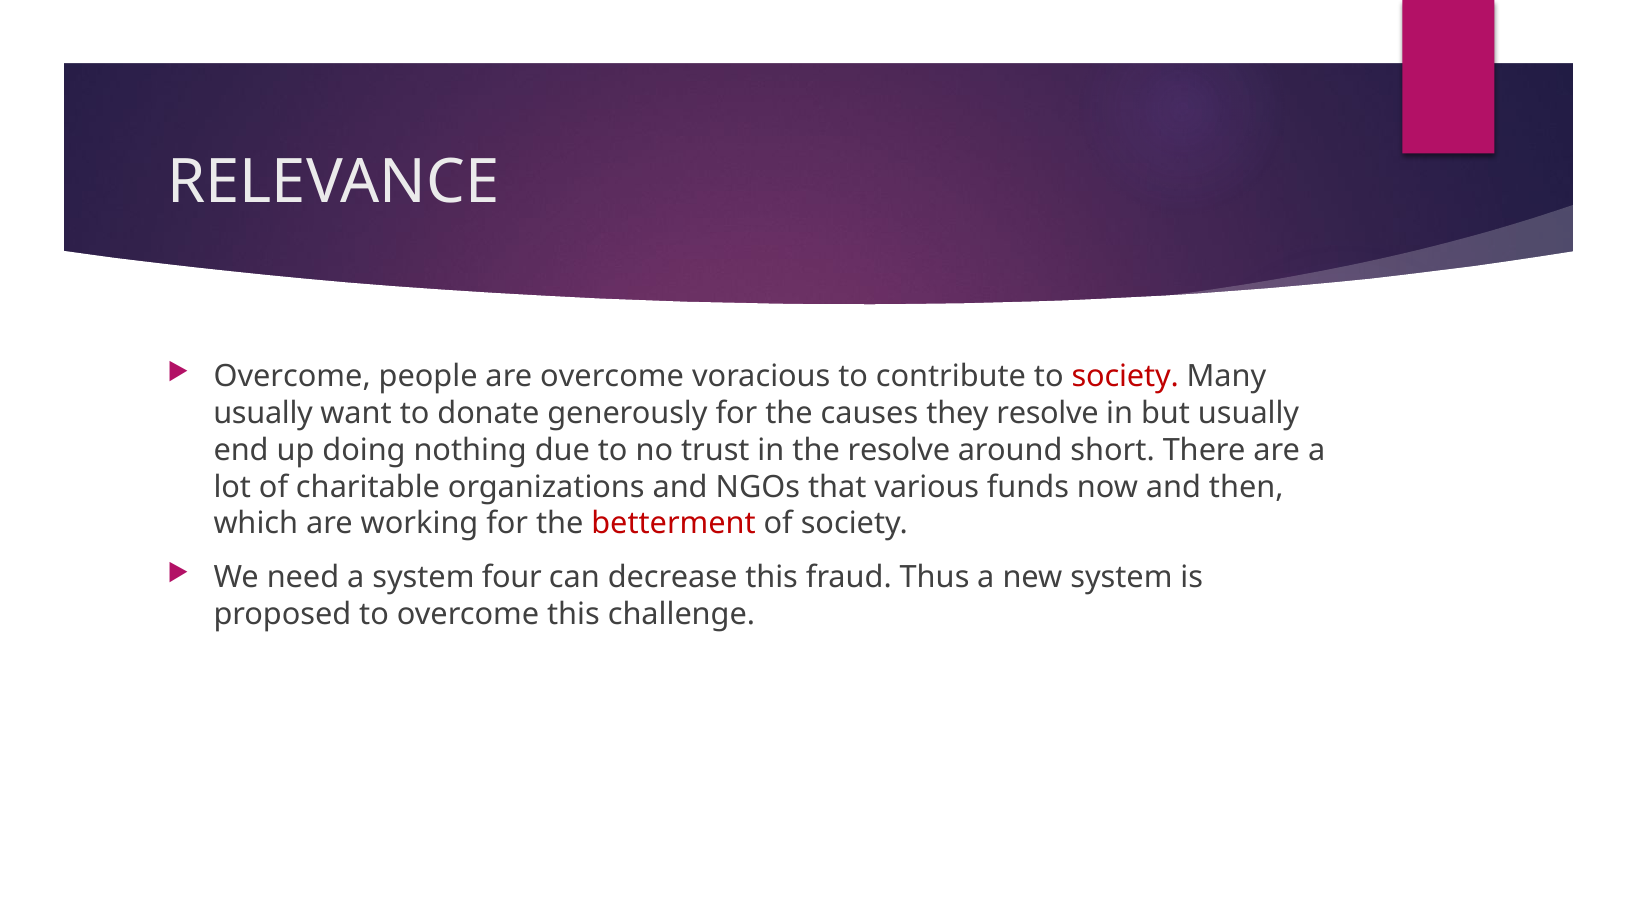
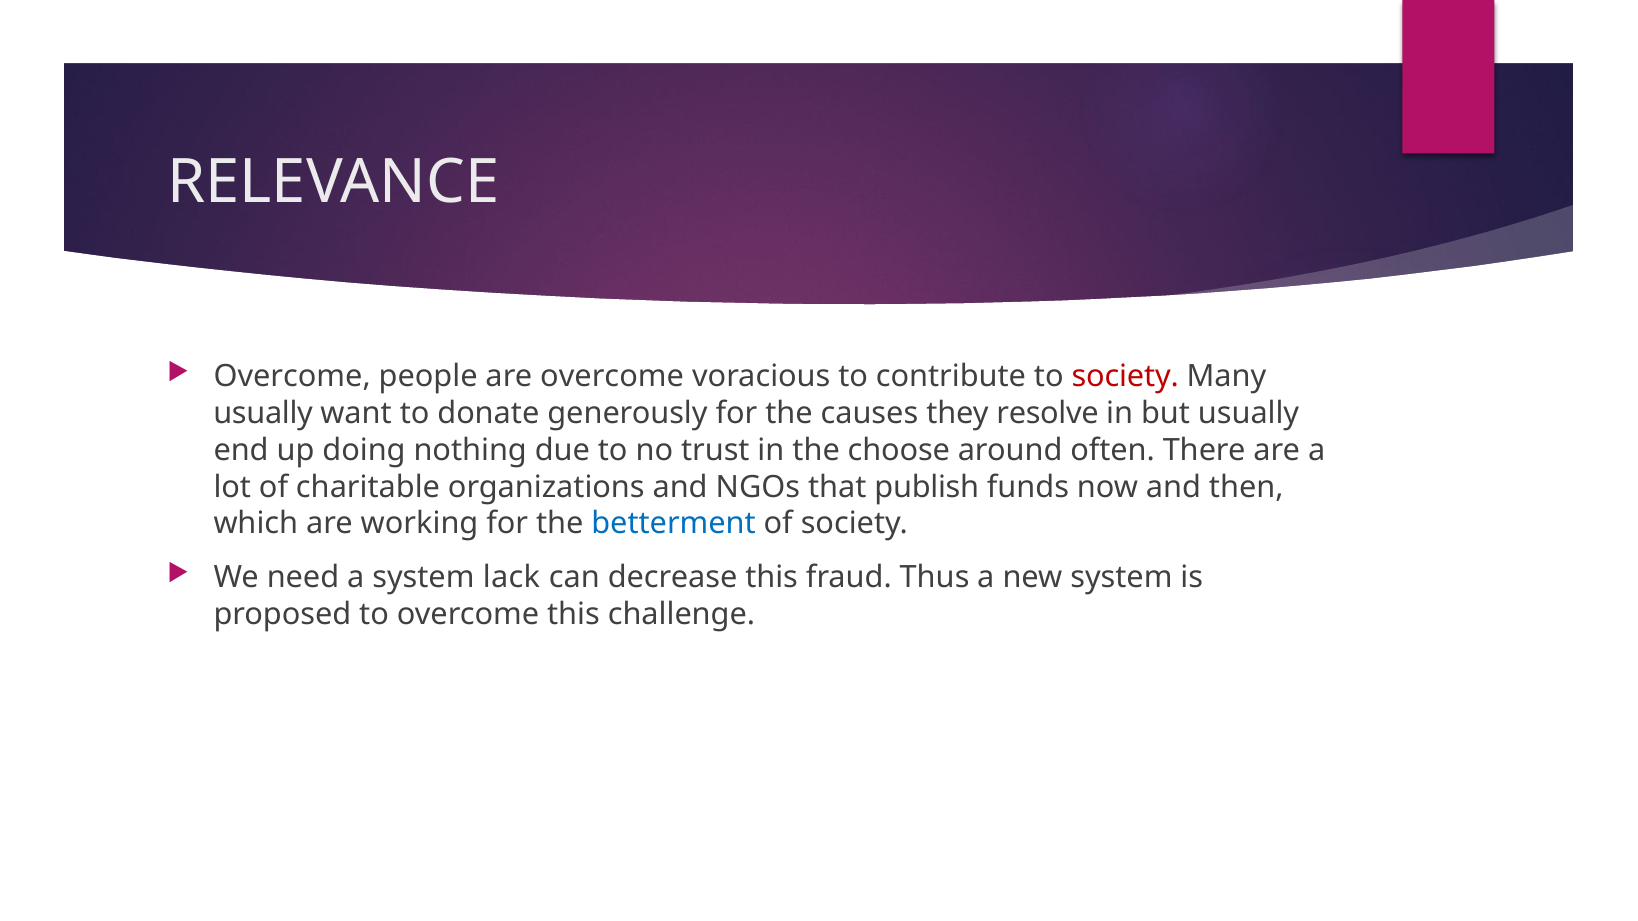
the resolve: resolve -> choose (899, 450)
short: short -> often (1113, 450)
various: various -> publish (927, 487)
betterment colour: red -> blue (674, 524)
four: four -> lack (512, 578)
